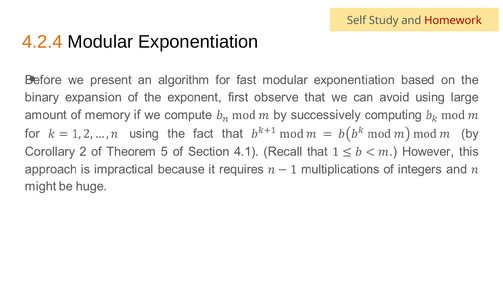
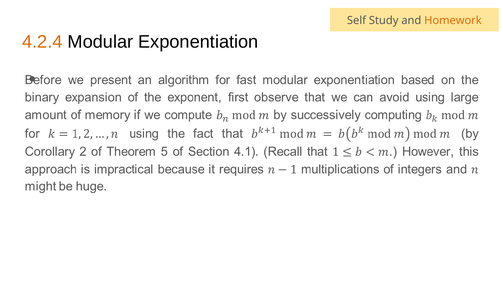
Homework colour: red -> orange (453, 20)
